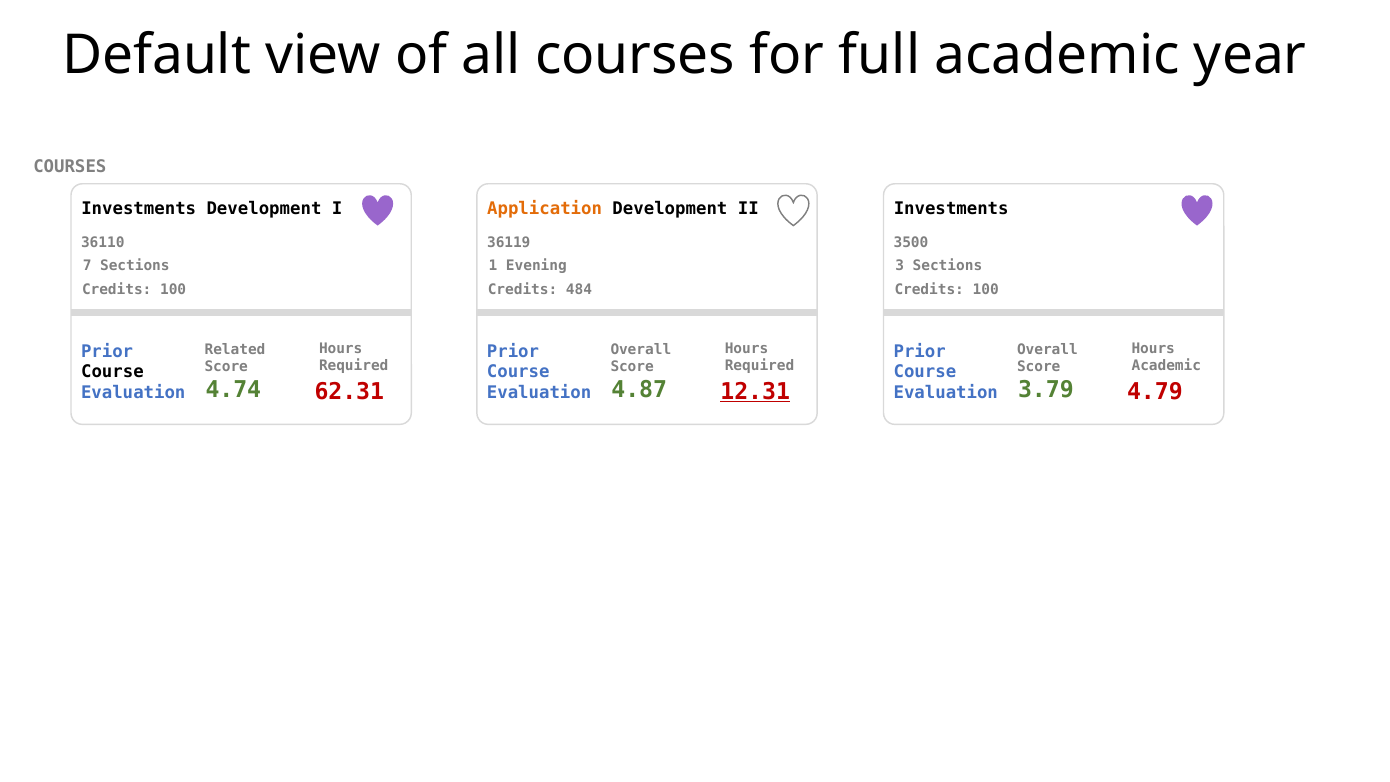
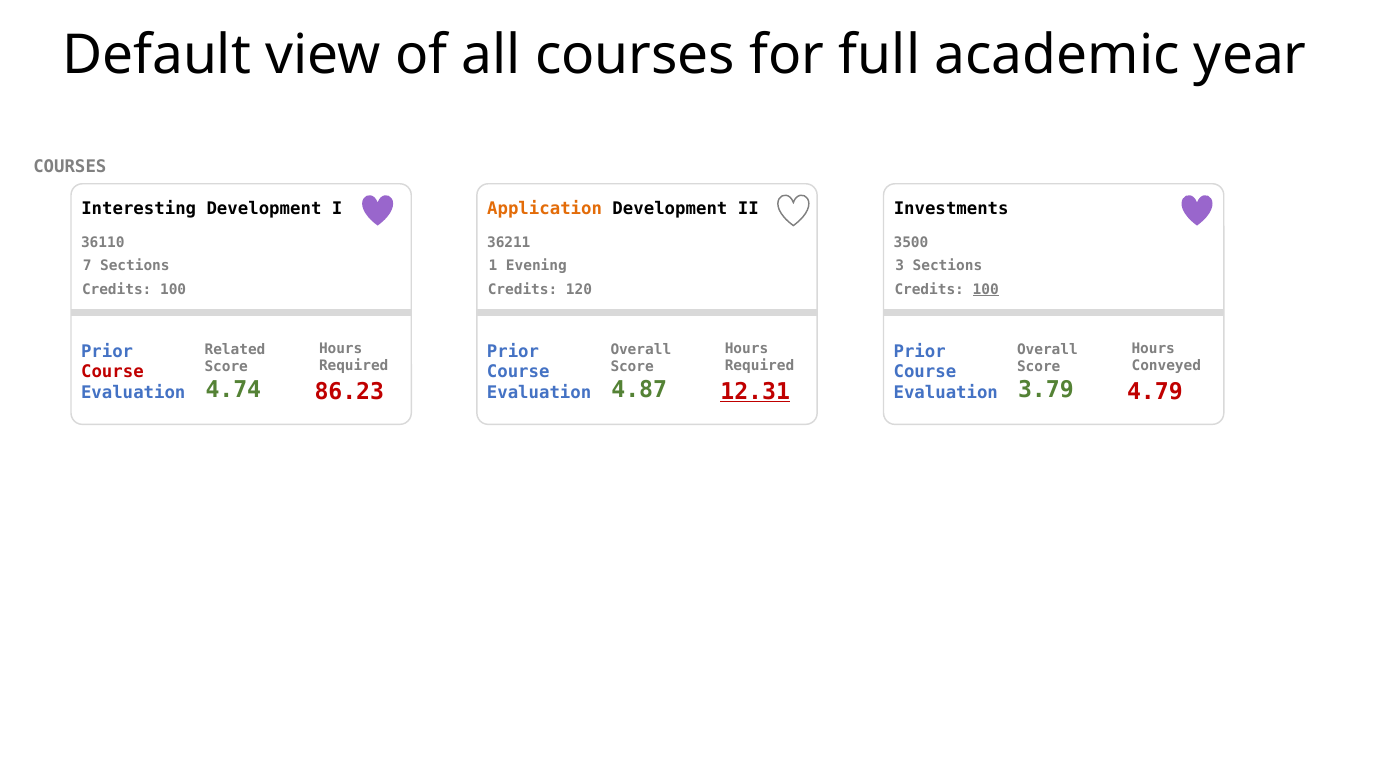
Investments: Investments -> Interesting (139, 209)
36119: 36119 -> 36211 (509, 243)
484: 484 -> 120 (579, 289)
100 underline: none -> present (986, 289)
Academic: Academic -> Conveyed (1166, 366)
Course colour: black -> red (112, 372)
62.31: 62.31 -> 86.23 (349, 392)
